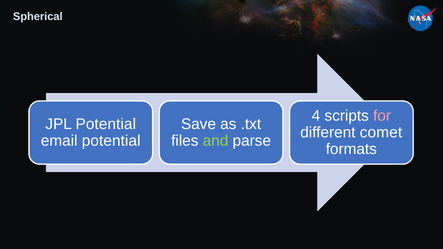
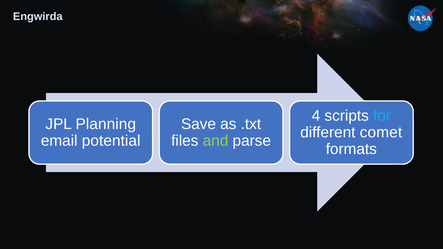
Spherical: Spherical -> Engwirda (38, 16)
for colour: pink -> light blue (382, 116)
JPL Potential: Potential -> Planning (106, 124)
